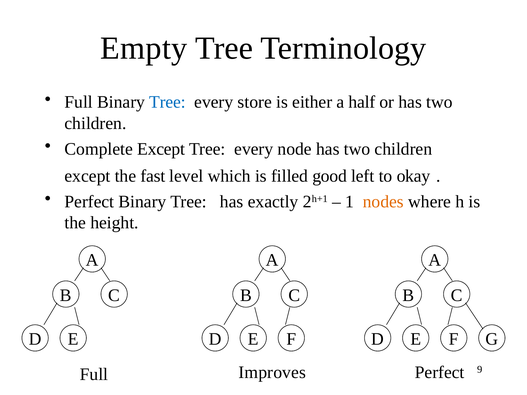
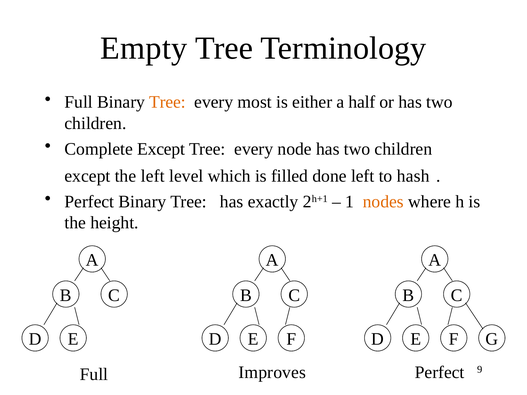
Tree colour: blue -> orange (167, 102)
store: store -> most (255, 102)
the fast: fast -> left (153, 176)
good: good -> done (330, 176)
okay: okay -> hash (413, 176)
